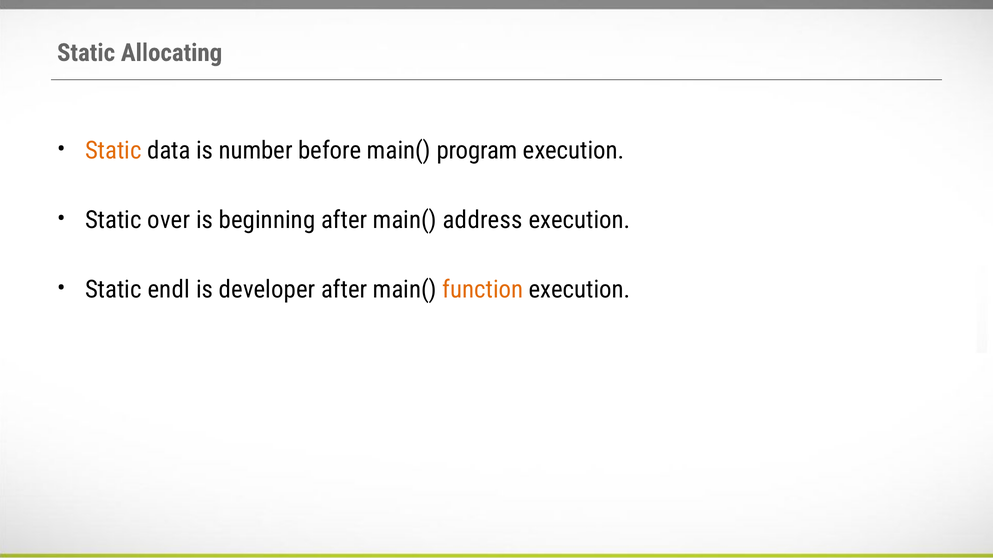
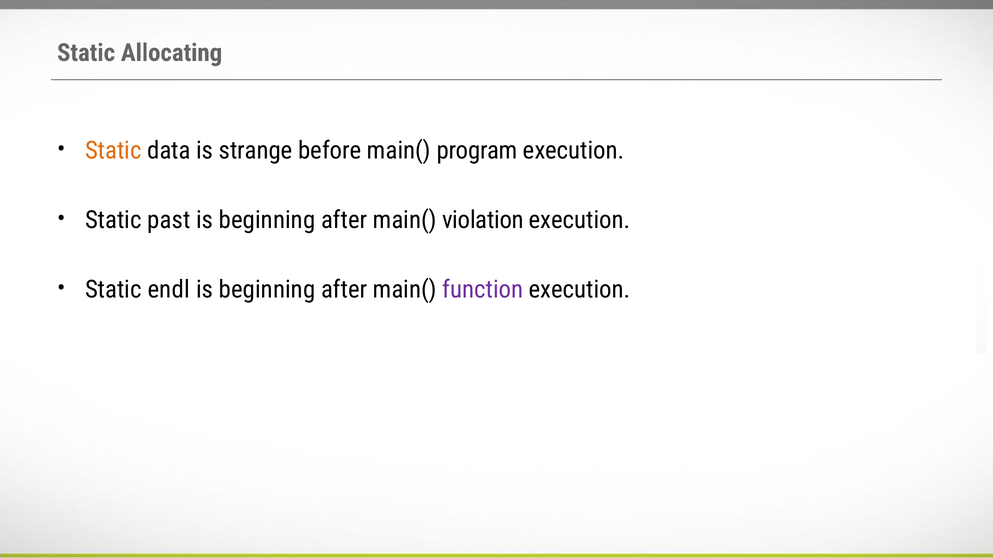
number: number -> strange (256, 151)
over: over -> past (169, 220)
address: address -> violation (483, 220)
developer: developer -> beginning (267, 290)
function colour: orange -> purple (483, 290)
